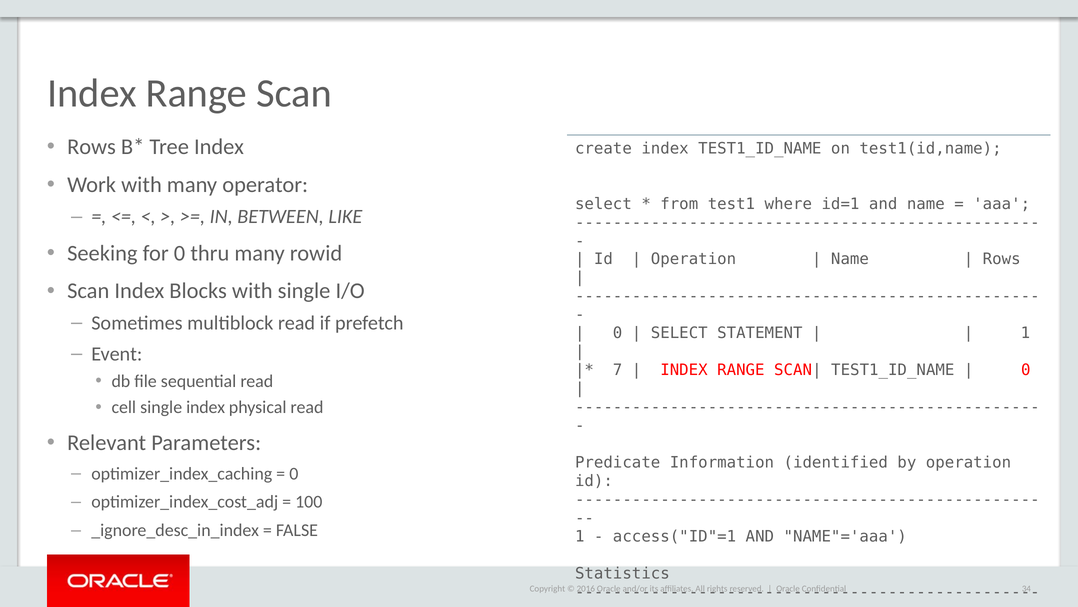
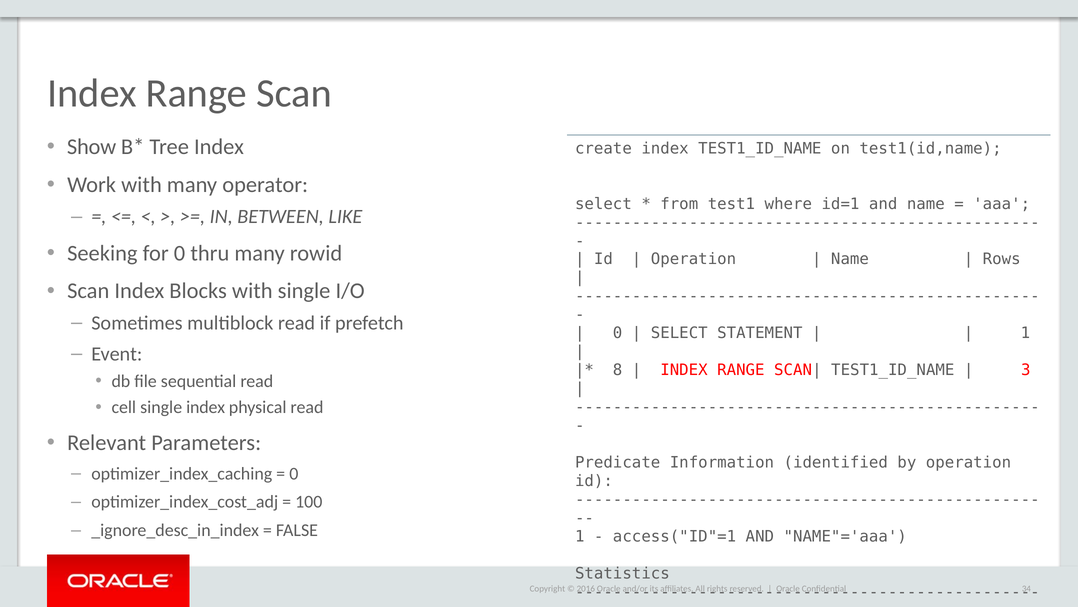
Rows: Rows -> Show (92, 147)
7: 7 -> 8 (618, 370)
0: 0 -> 3 (1026, 370)
